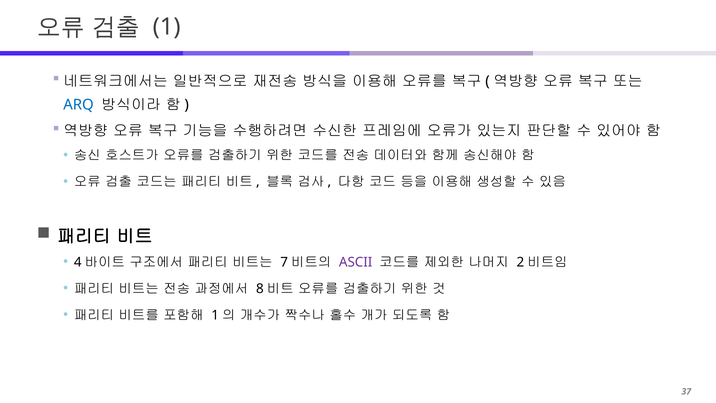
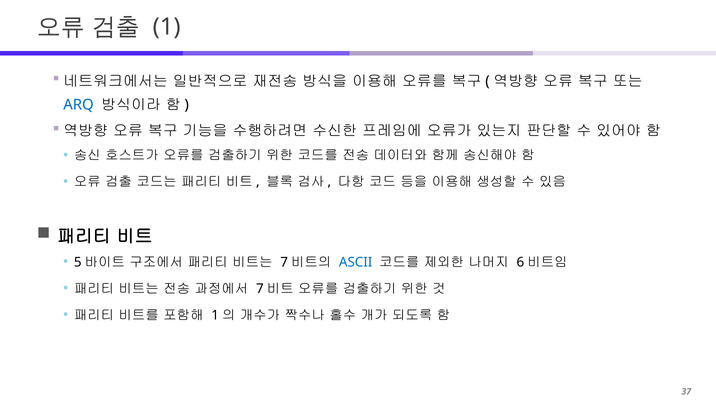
4: 4 -> 5 (78, 262)
ASCII colour: purple -> blue (356, 262)
2: 2 -> 6 (520, 262)
8: 8 -> 7 (260, 289)
